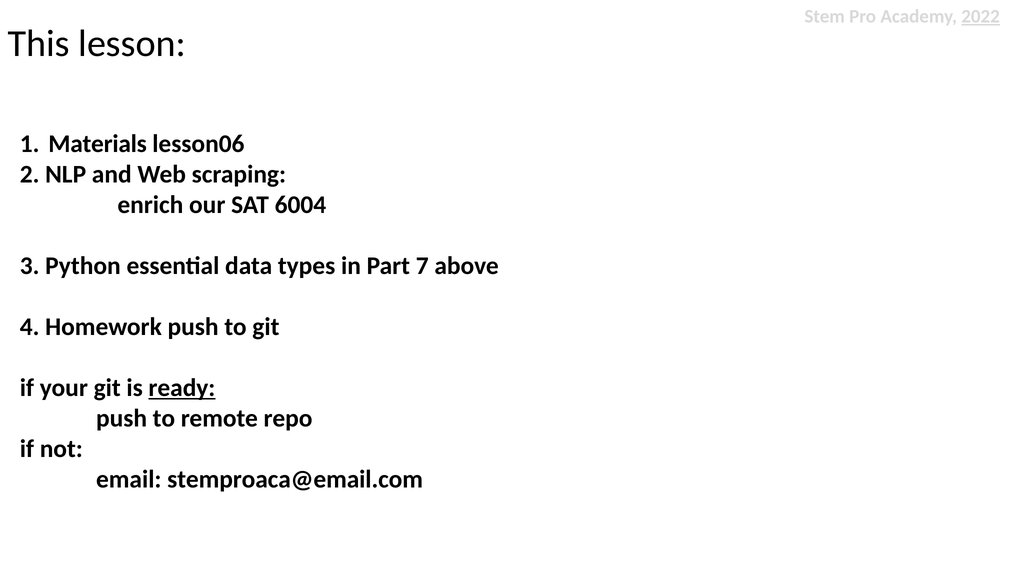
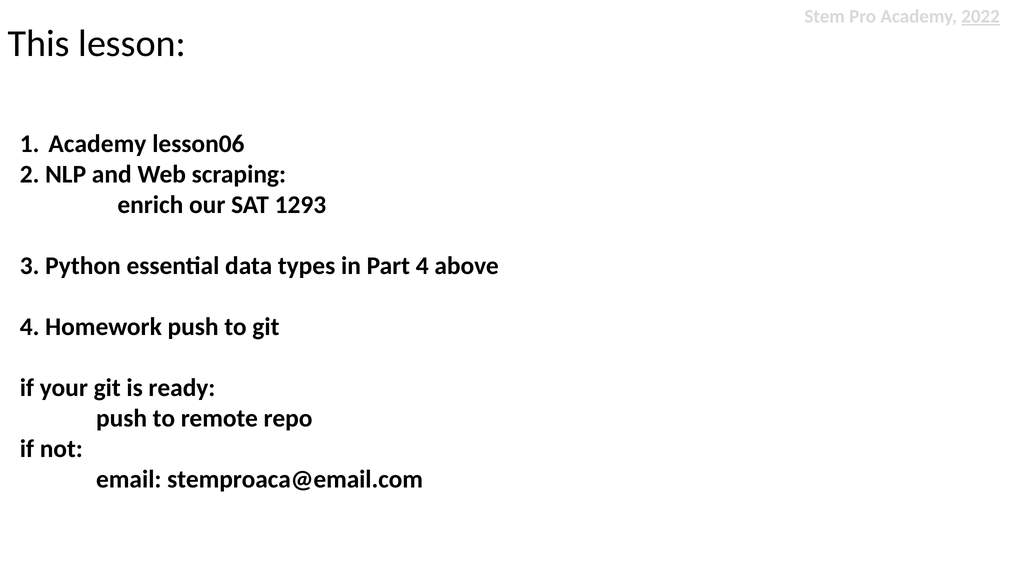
Materials: Materials -> Academy (97, 144)
6004: 6004 -> 1293 (300, 205)
Part 7: 7 -> 4 (422, 266)
ready underline: present -> none (182, 388)
